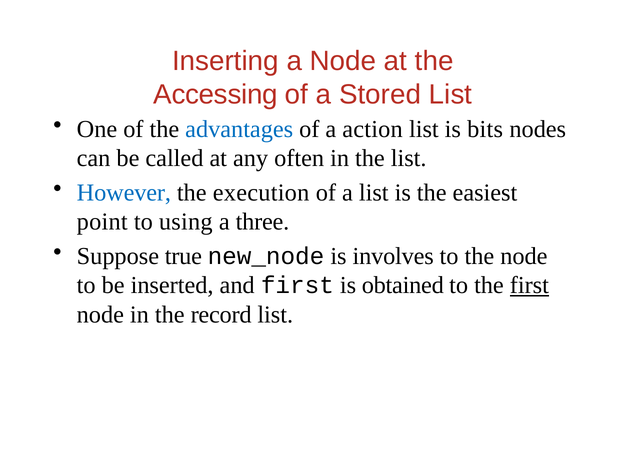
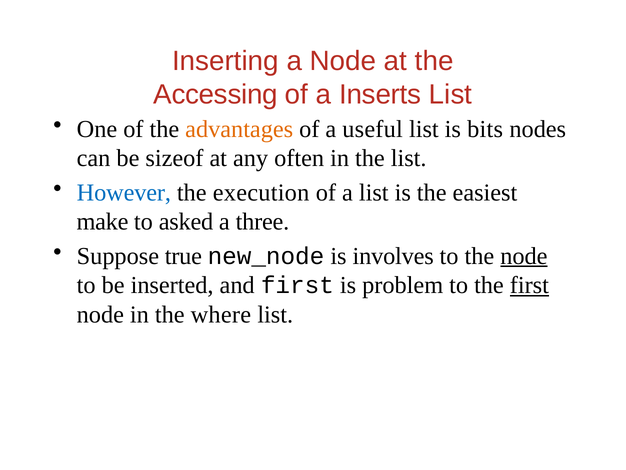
Stored: Stored -> Inserts (380, 94)
advantages colour: blue -> orange (239, 129)
action: action -> useful (373, 129)
called: called -> sizeof (174, 158)
point: point -> make (102, 222)
using: using -> asked (186, 222)
node underline: none -> present (524, 256)
obtained: obtained -> problem (403, 285)
record: record -> where (221, 314)
